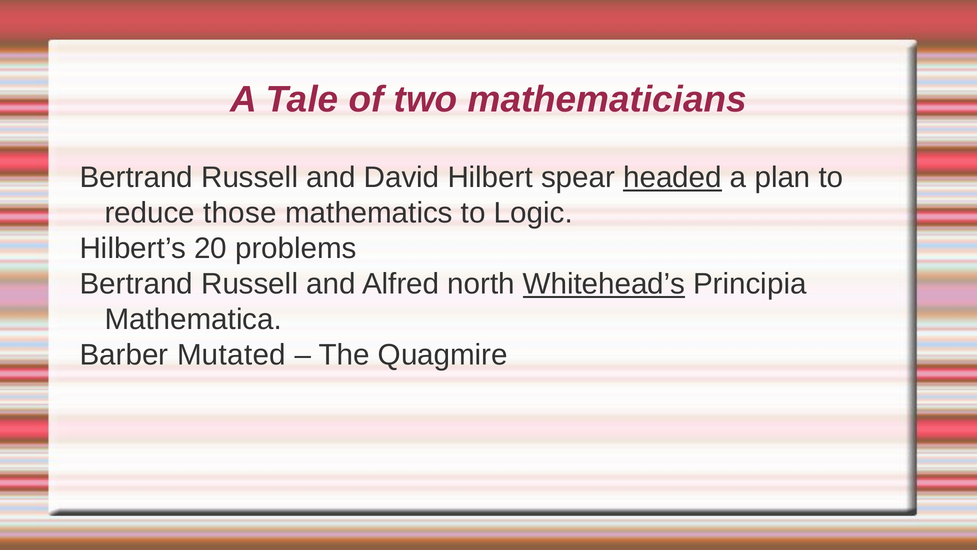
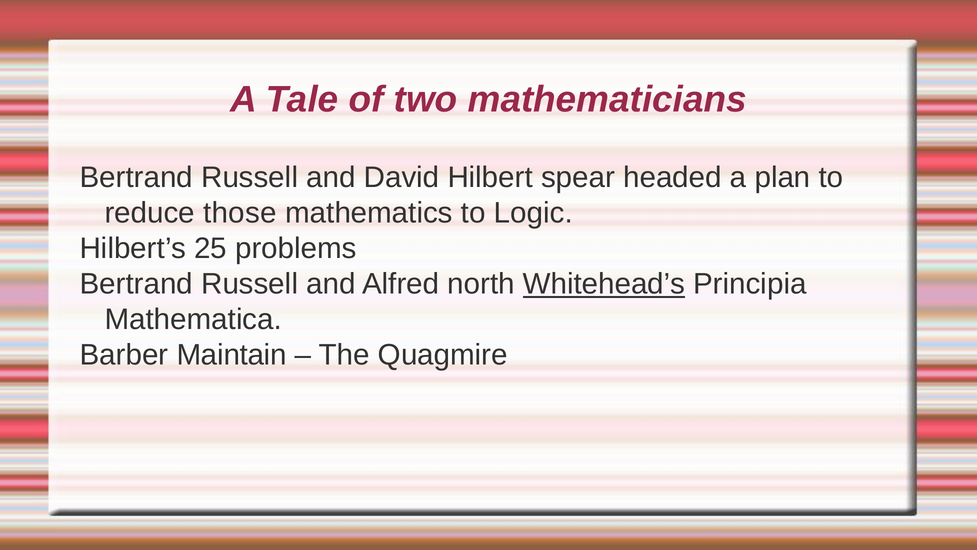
headed underline: present -> none (673, 178)
20: 20 -> 25 (210, 248)
Mutated: Mutated -> Maintain (232, 355)
